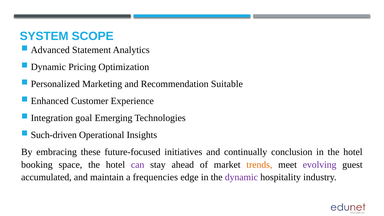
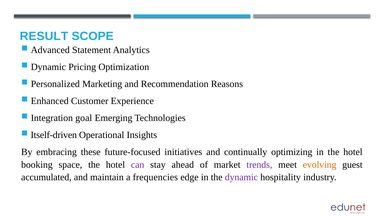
SYSTEM: SYSTEM -> RESULT (44, 36)
Suitable: Suitable -> Reasons (227, 84)
Such-driven: Such-driven -> Itself-driven (54, 135)
conclusion: conclusion -> optimizing (292, 152)
trends colour: orange -> purple (259, 165)
evolving colour: purple -> orange (320, 165)
